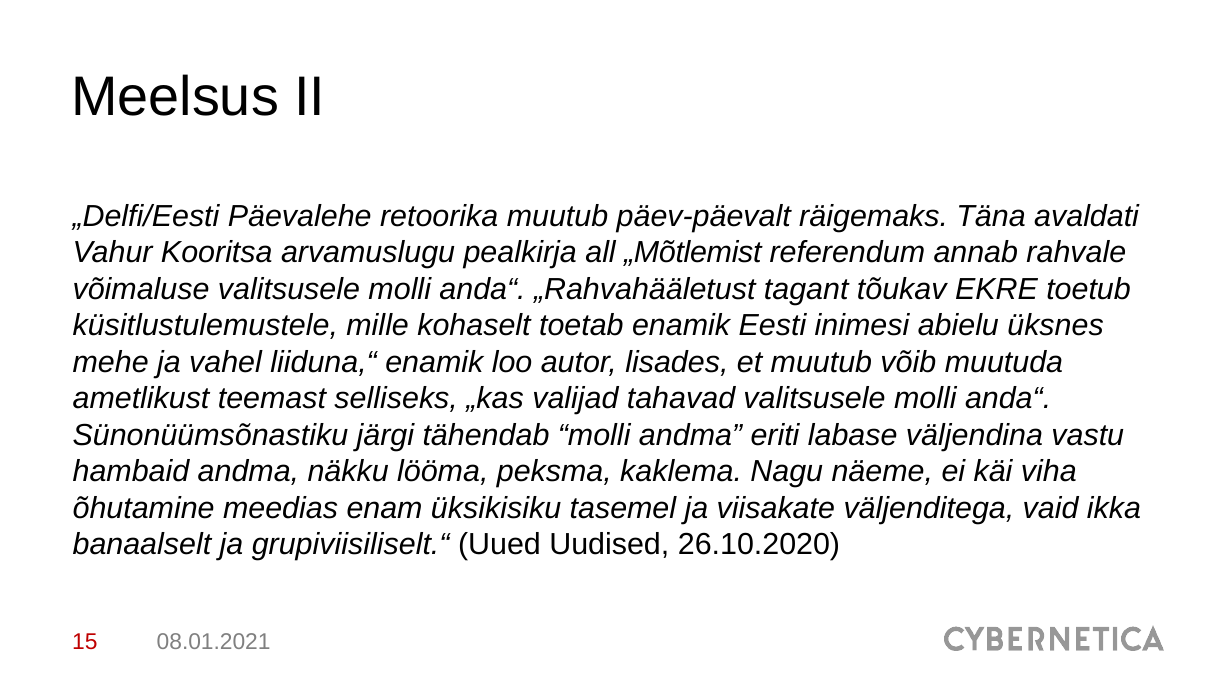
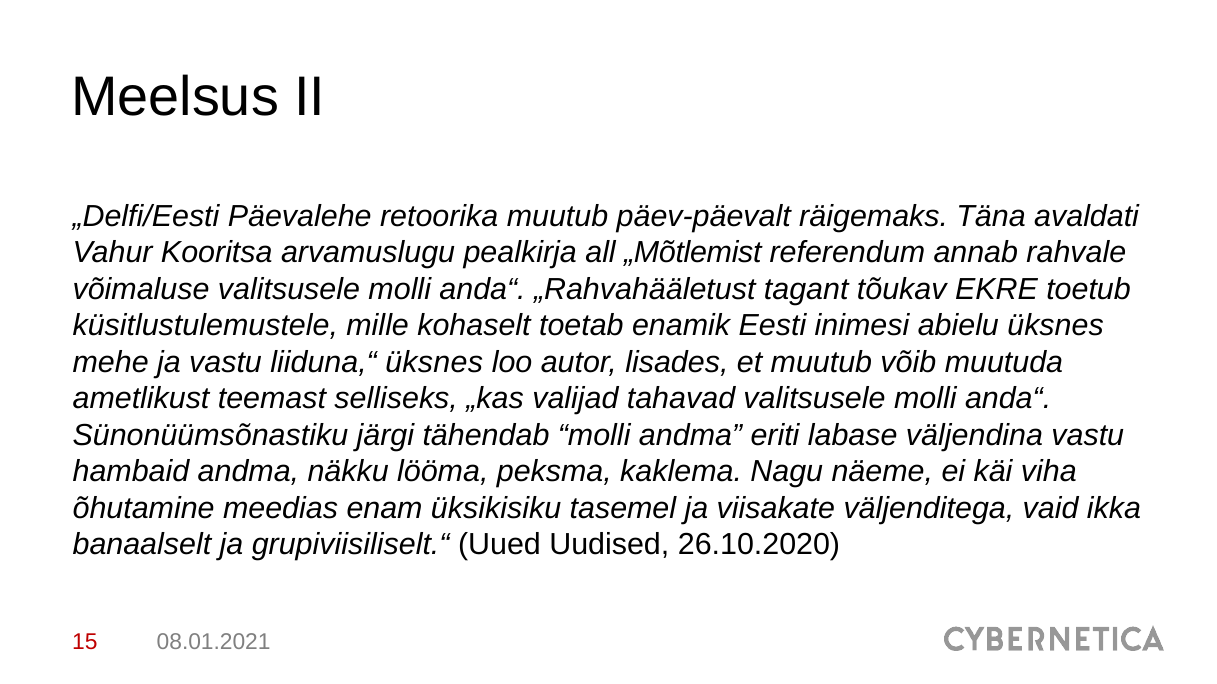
ja vahel: vahel -> vastu (226, 362)
liiduna,“ enamik: enamik -> üksnes (434, 362)
